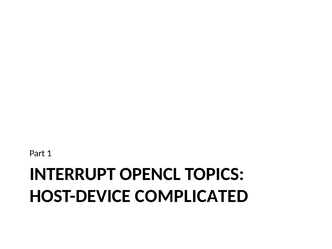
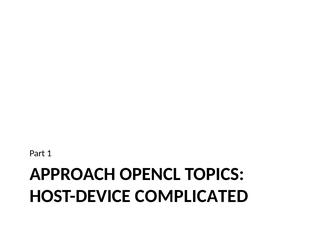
INTERRUPT: INTERRUPT -> APPROACH (73, 174)
